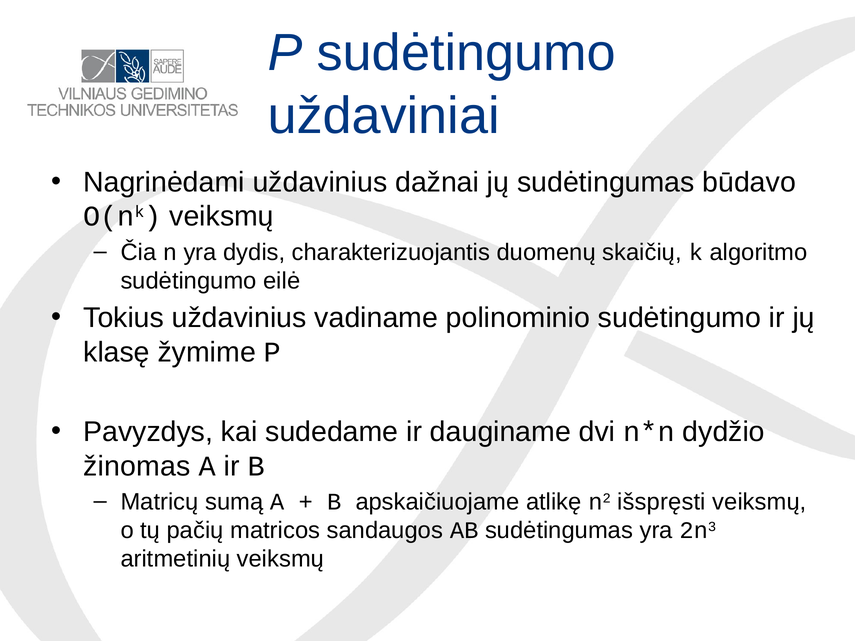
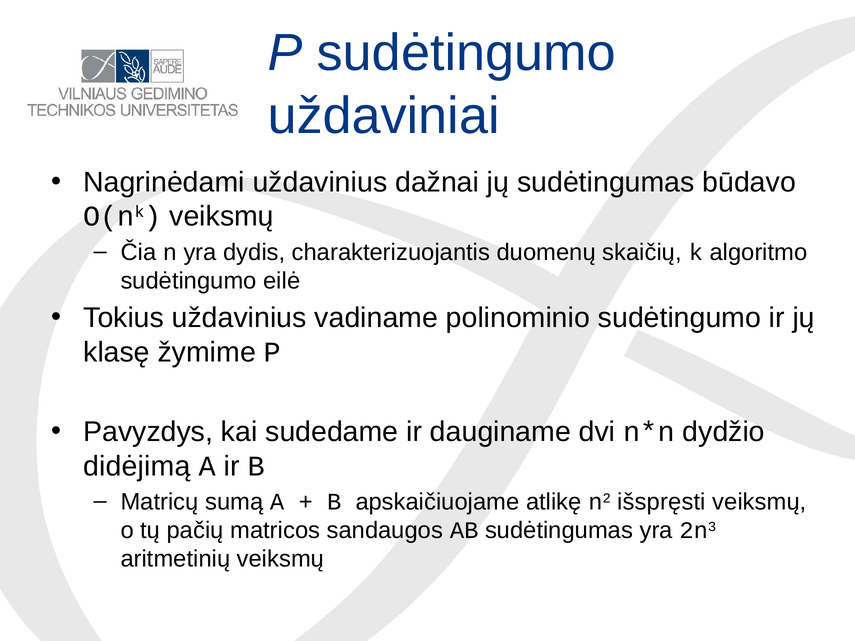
žinomas: žinomas -> didėjimą (137, 466)
